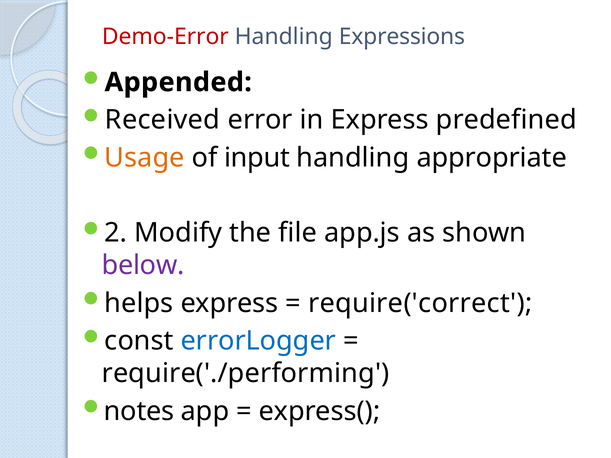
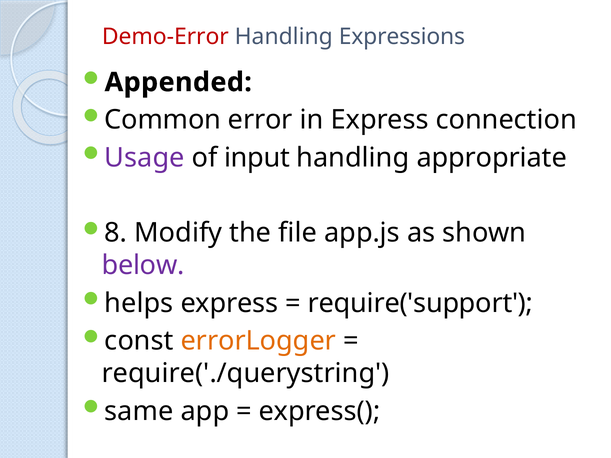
Received: Received -> Common (163, 120)
predefined: predefined -> connection (506, 120)
Usage colour: orange -> purple (145, 158)
2: 2 -> 8 (116, 233)
require('correct: require('correct -> require('support (420, 303)
errorLogger colour: blue -> orange (258, 341)
require('./performing: require('./performing -> require('./querystring (246, 374)
notes: notes -> same (139, 411)
